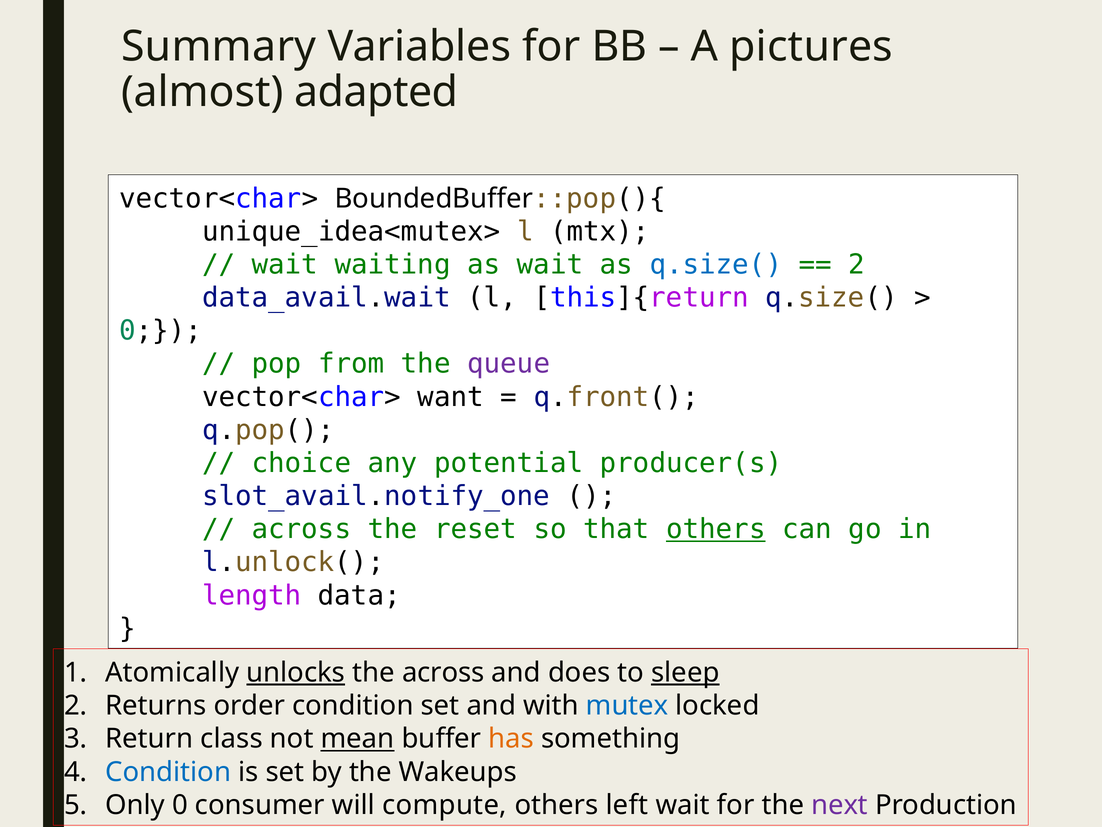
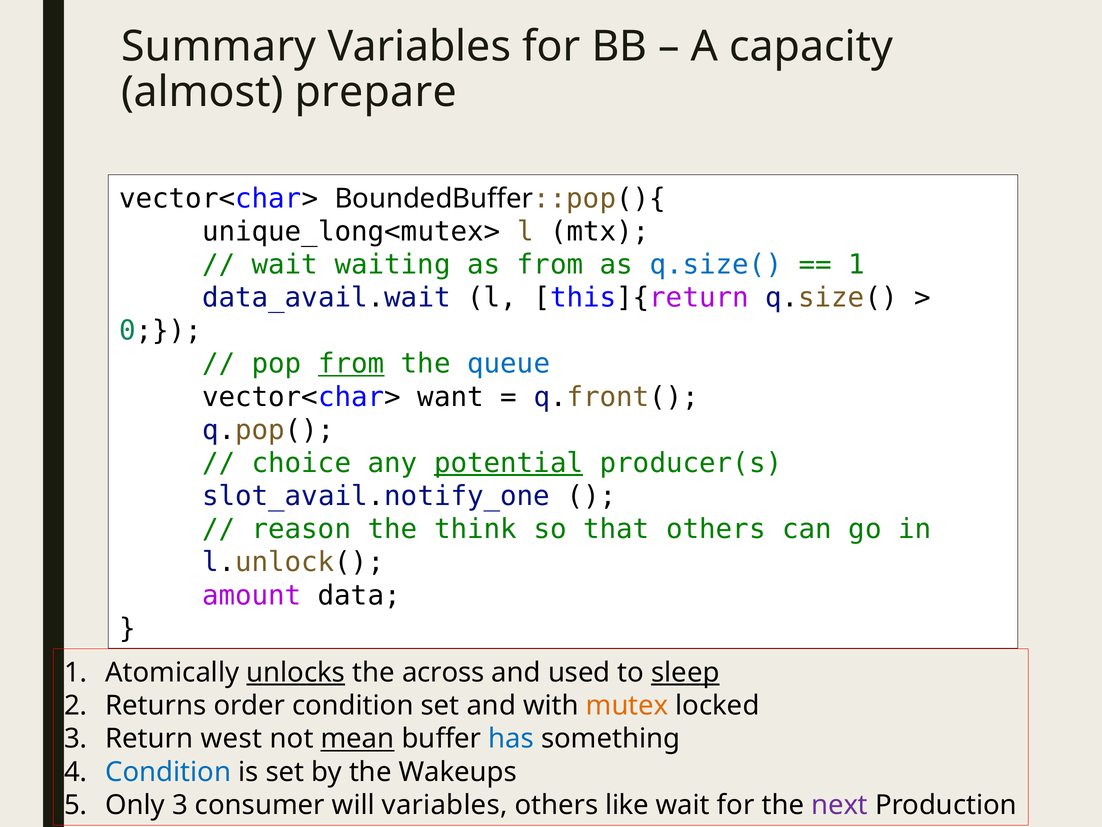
pictures: pictures -> capacity (811, 46)
adapted: adapted -> prepare (376, 92)
unique_idea<mutex>: unique_idea<mutex> -> unique_long<mutex> (351, 231)
as wait: wait -> from (550, 264)
2: 2 -> 1 (857, 264)
from underline: none -> present (351, 364)
queue colour: purple -> blue (509, 364)
potential underline: none -> present (509, 463)
across: across -> reason (301, 529)
reset: reset -> think (476, 529)
others underline: present -> none (716, 529)
length: length -> amount (252, 595)
does: does -> used (579, 672)
mutex colour: blue -> orange (627, 705)
class: class -> west (231, 738)
has colour: orange -> blue (511, 738)
Only 0: 0 -> 3 (180, 805)
will compute: compute -> variables (445, 805)
left: left -> like (627, 805)
